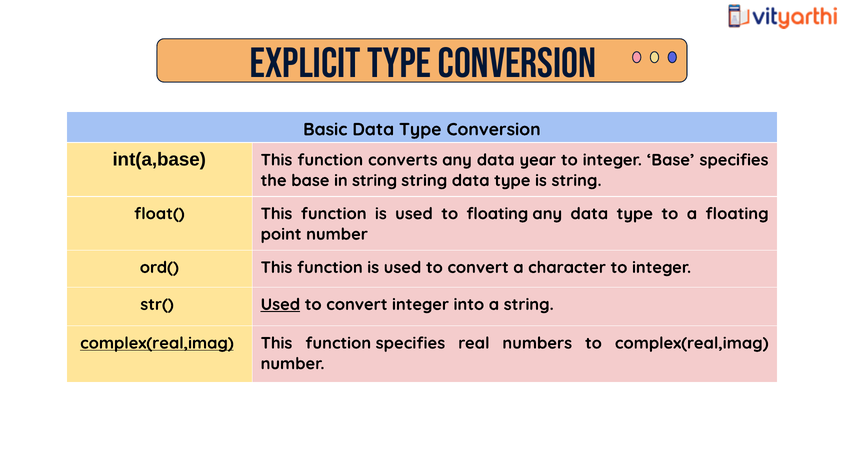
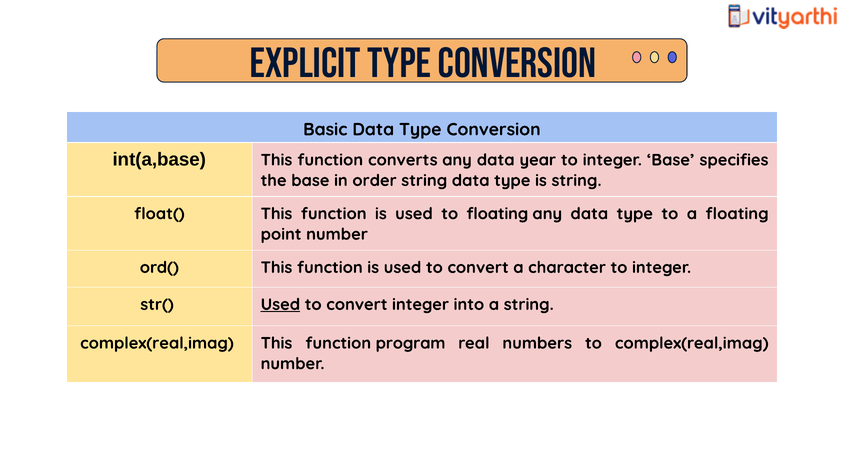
in string: string -> order (375, 180)
complex(real,imag underline: present -> none (157, 343)
function specifies: specifies -> program (411, 343)
